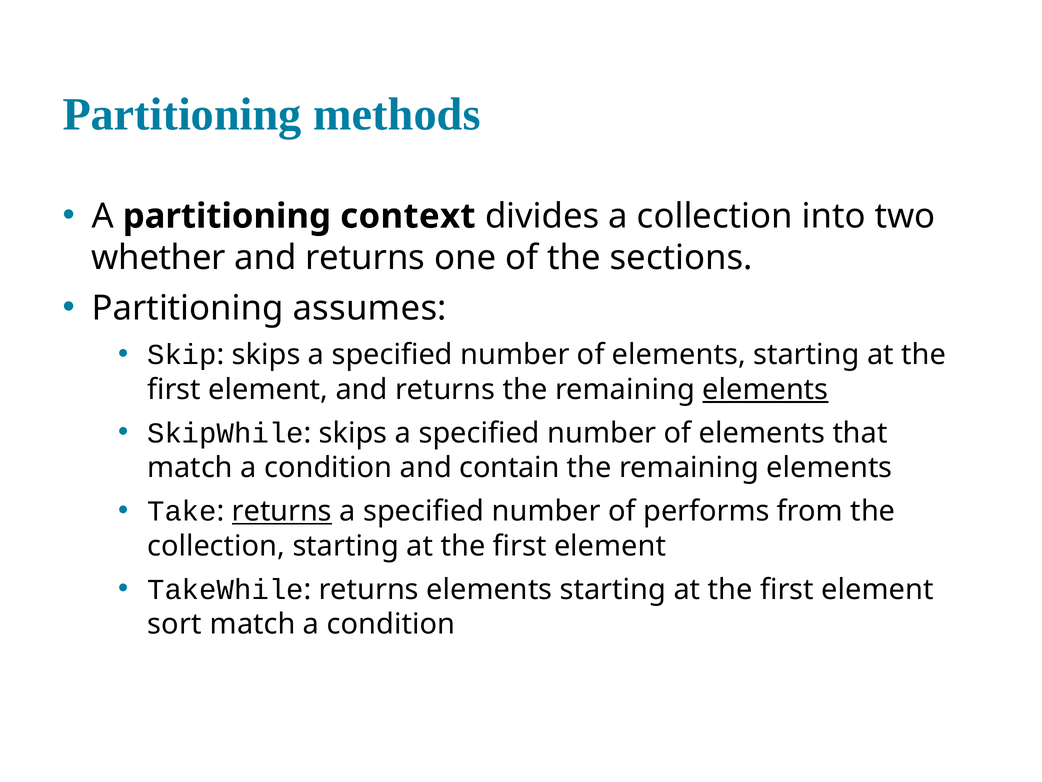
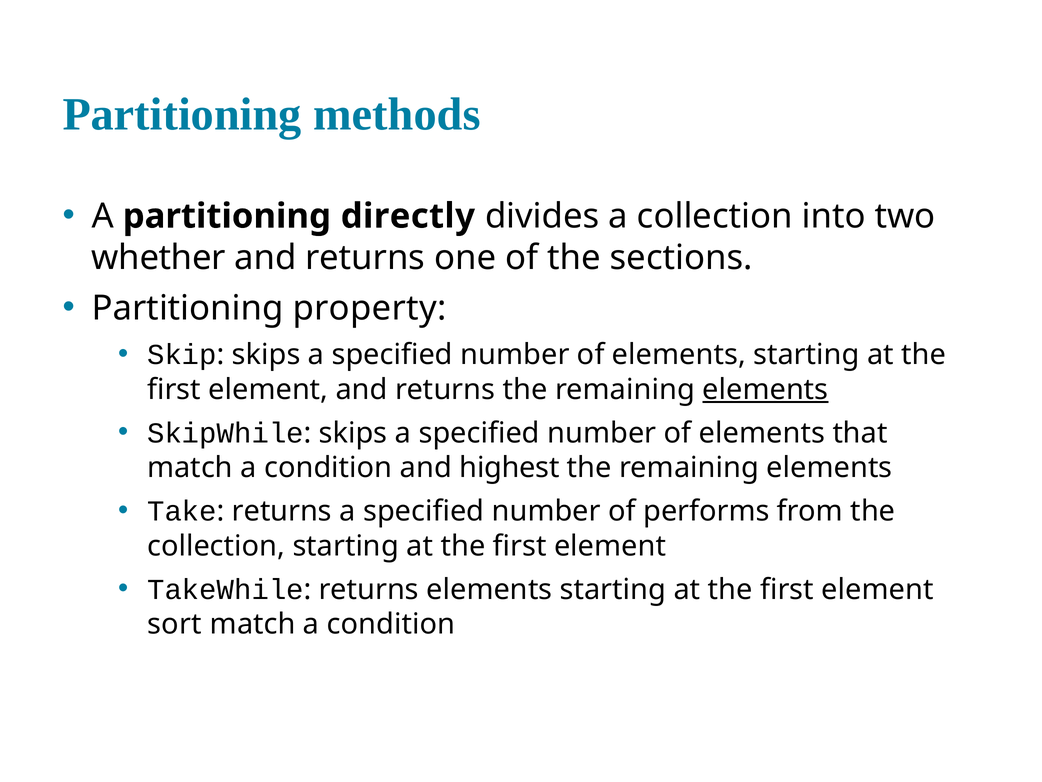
context: context -> directly (408, 216)
assumes: assumes -> property (370, 308)
contain: contain -> highest (509, 468)
returns underline: present -> none (282, 511)
